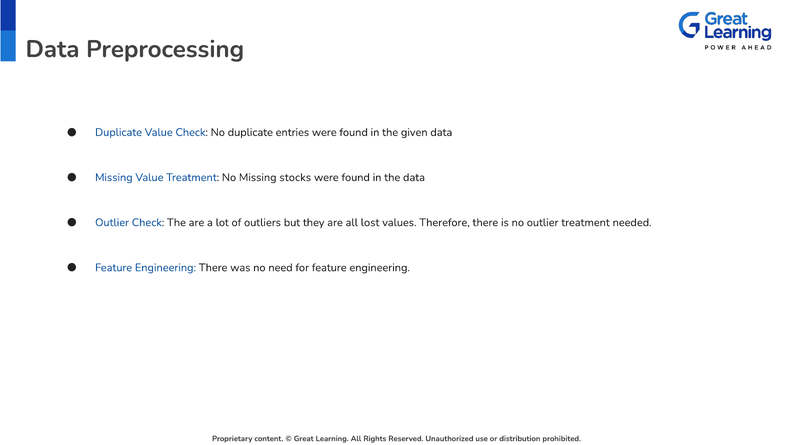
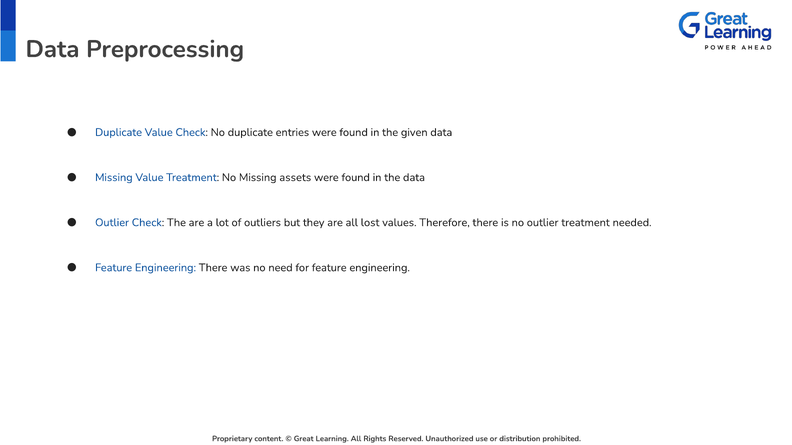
stocks: stocks -> assets (295, 178)
